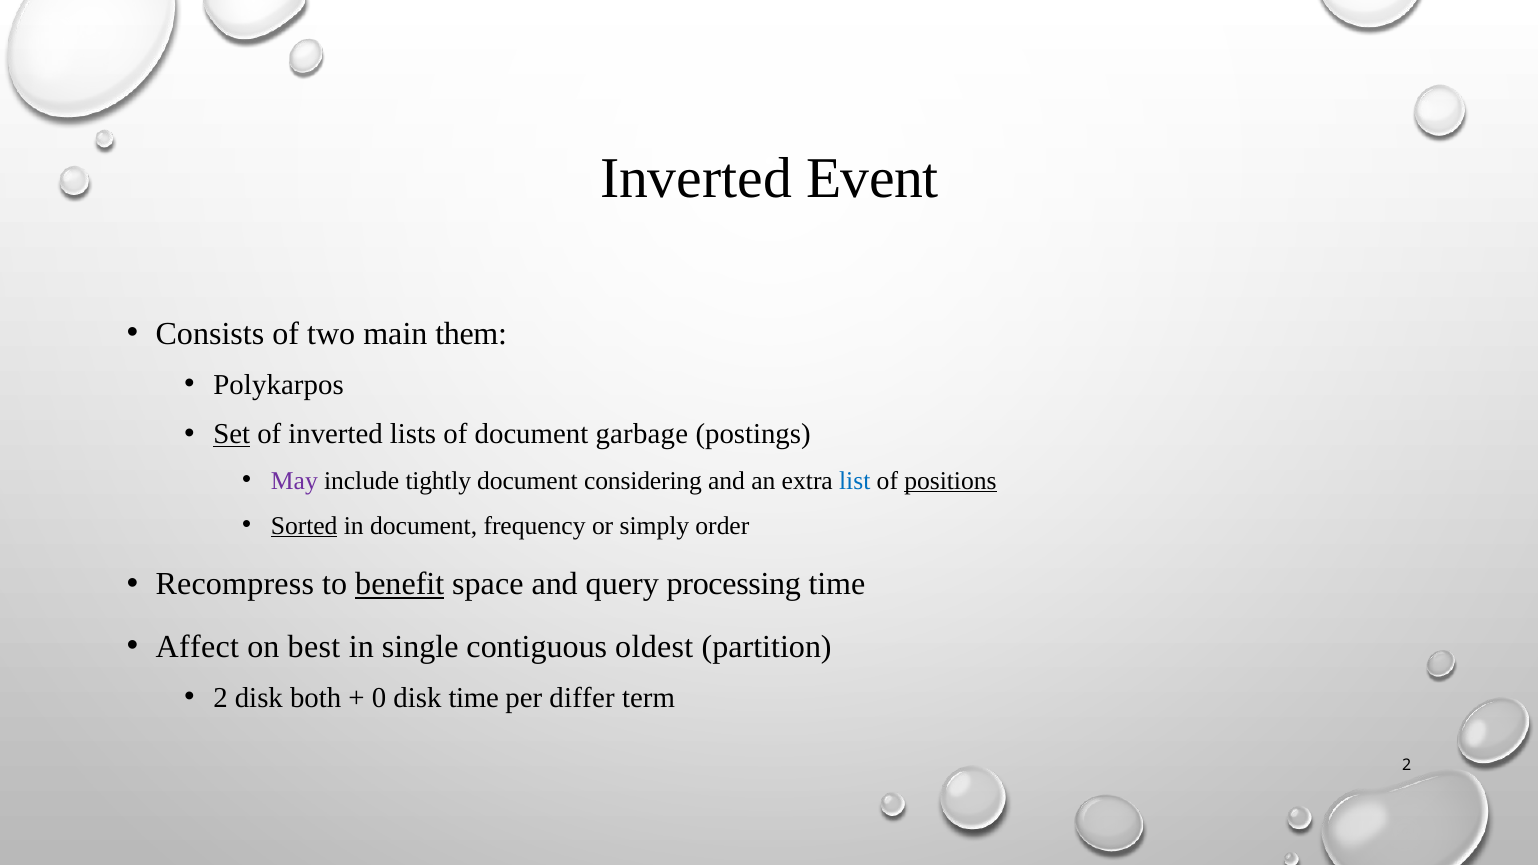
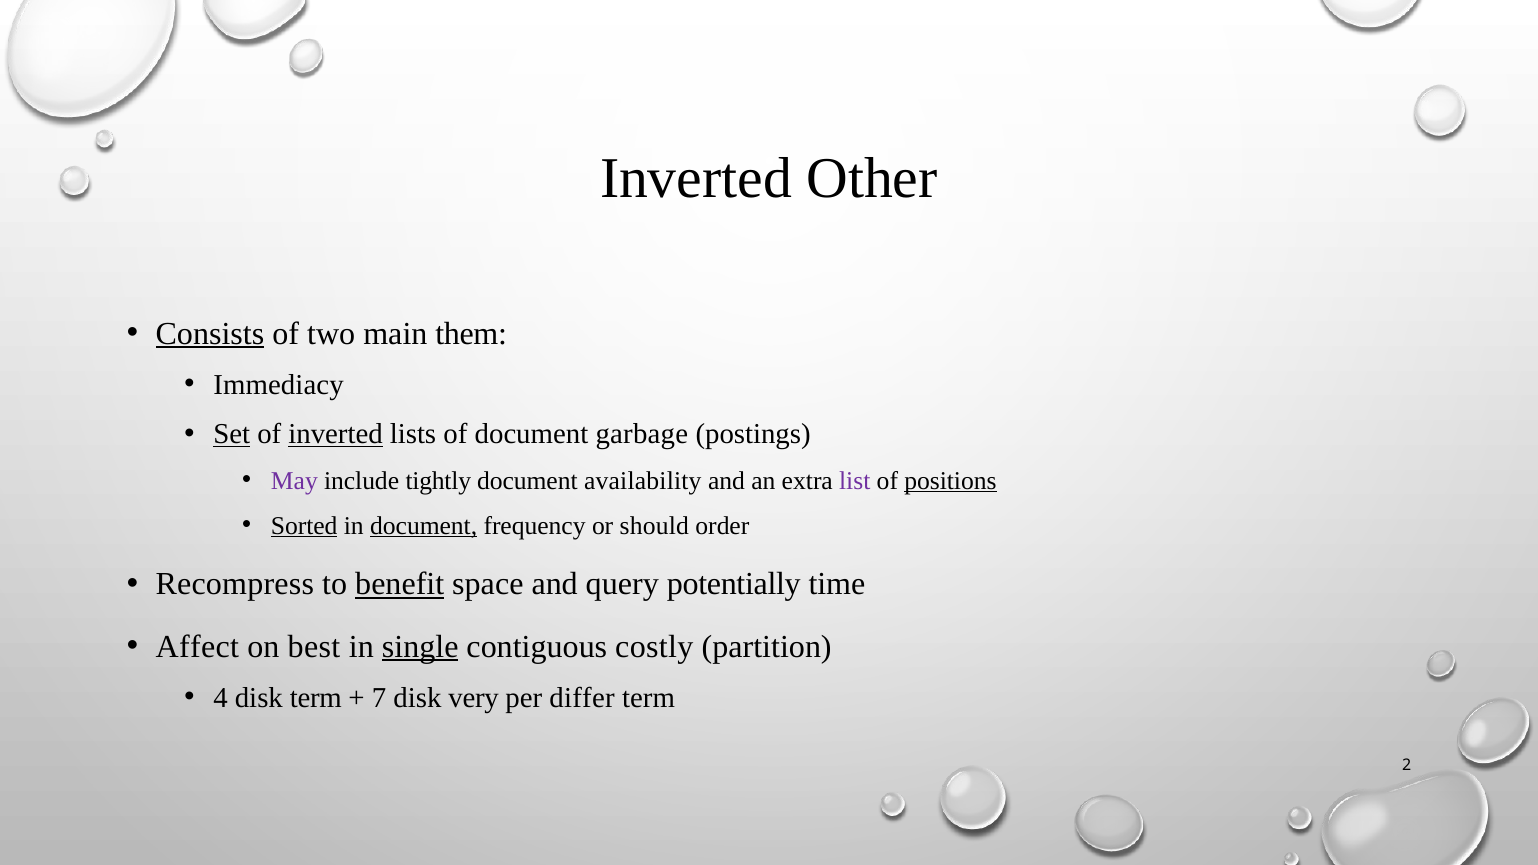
Event: Event -> Other (872, 178)
Consists underline: none -> present (210, 334)
Polykarpos: Polykarpos -> Immediacy (279, 385)
inverted underline: none -> present (336, 434)
considering: considering -> availability (643, 481)
list colour: blue -> purple (855, 481)
document underline: none -> present (424, 526)
simply: simply -> should (654, 526)
processing: processing -> potentially (734, 584)
single underline: none -> present (420, 647)
oldest: oldest -> costly (654, 647)
2: 2 -> 4 (221, 698)
disk both: both -> term (316, 698)
0: 0 -> 7 (379, 698)
disk time: time -> very (474, 698)
